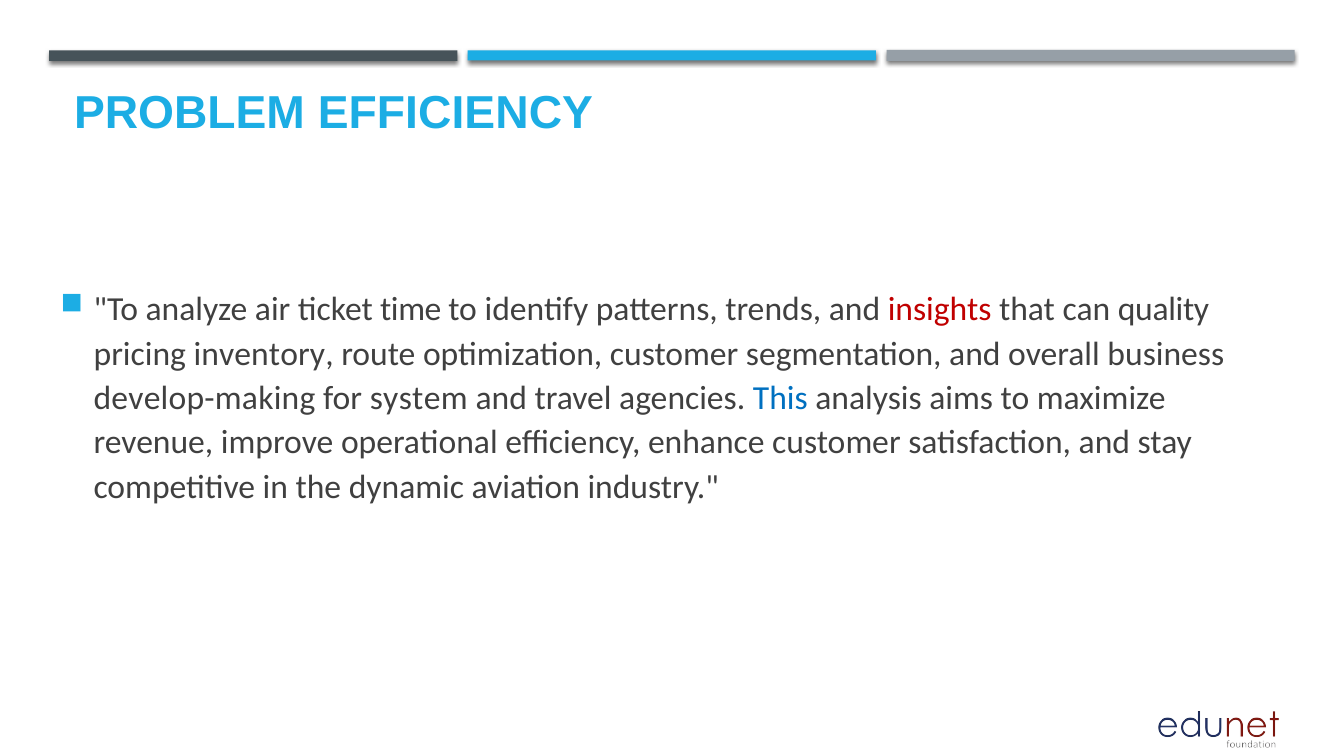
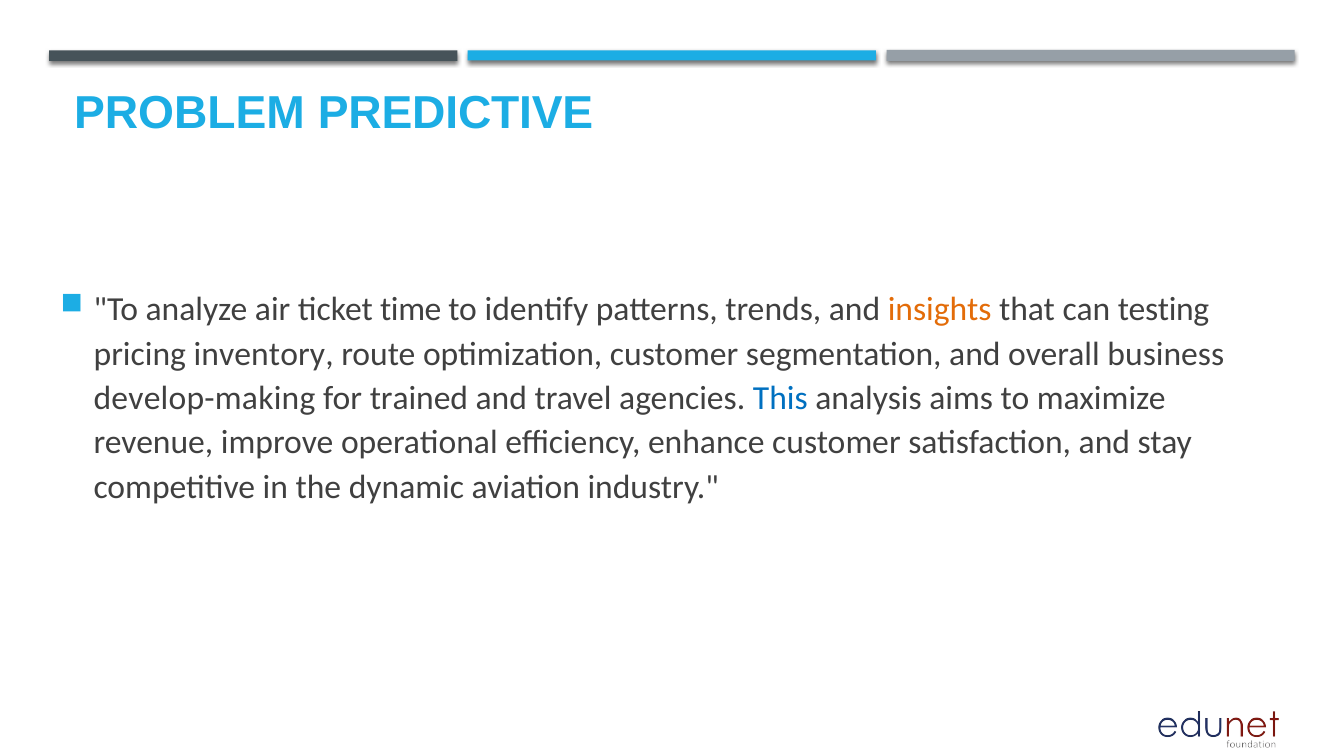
PROBLEM EFFICIENCY: EFFICIENCY -> PREDICTIVE (456, 113)
insights colour: red -> orange (940, 310)
quality: quality -> testing (1164, 310)
system: system -> trained (419, 398)
